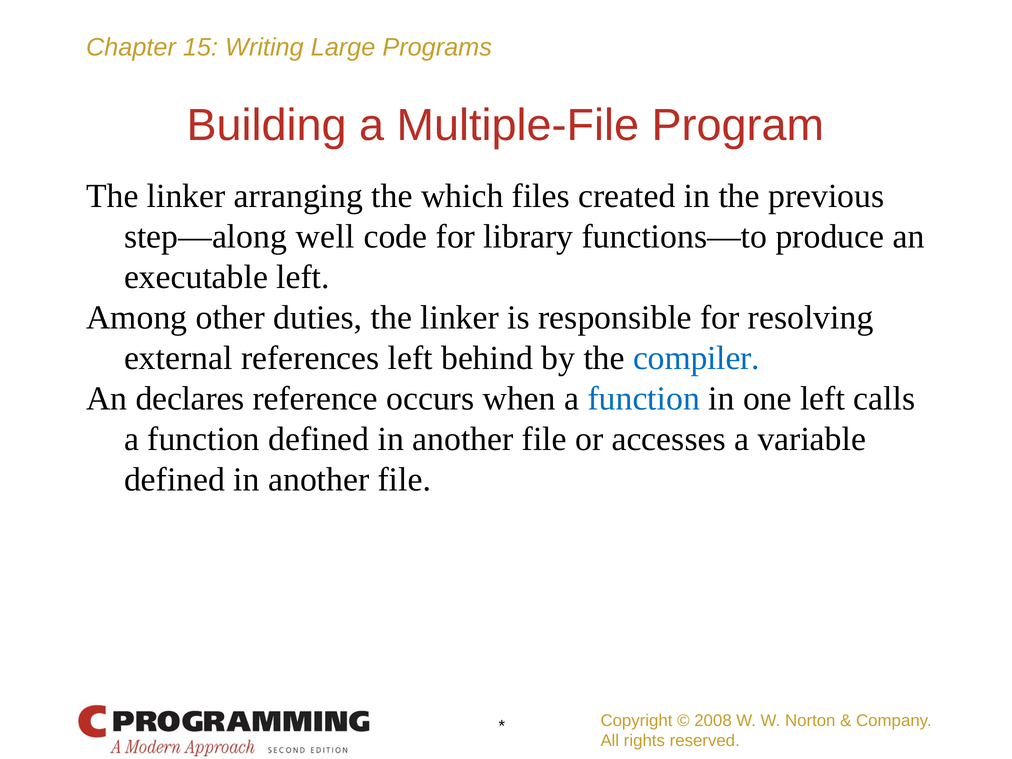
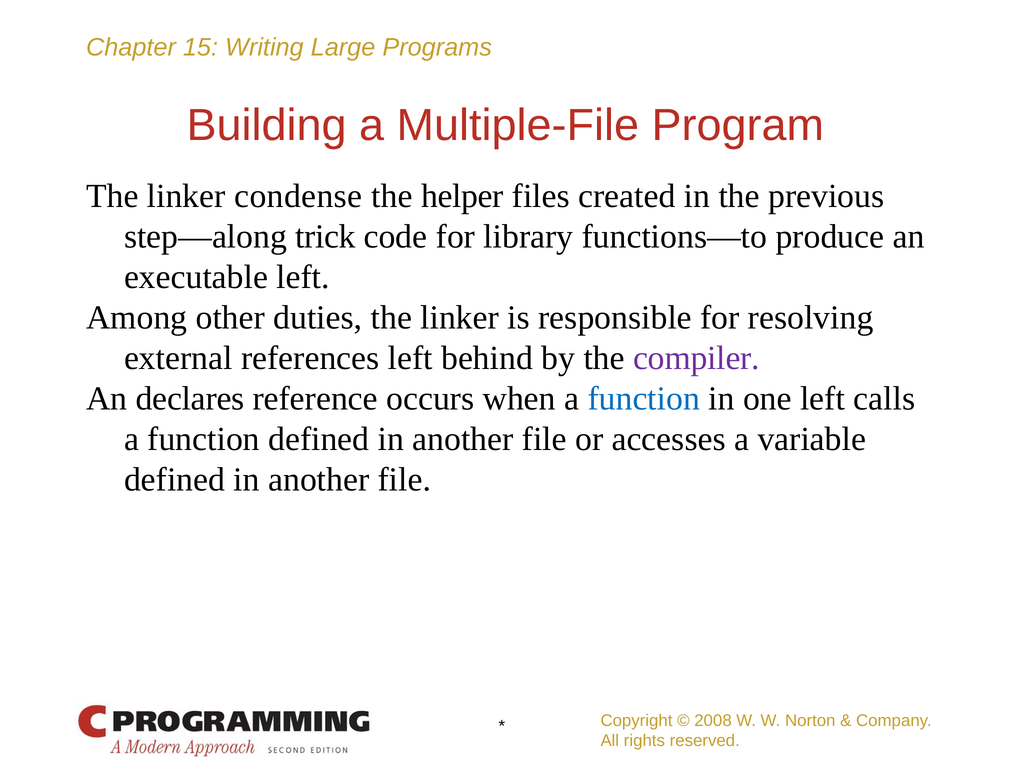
arranging: arranging -> condense (298, 196)
which: which -> helper (462, 196)
well: well -> trick (326, 237)
compiler colour: blue -> purple (696, 358)
